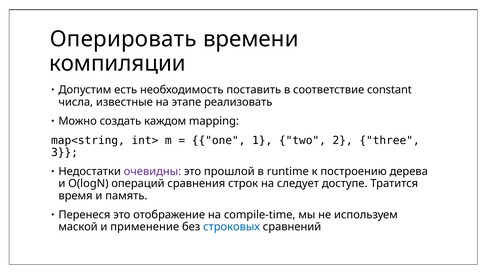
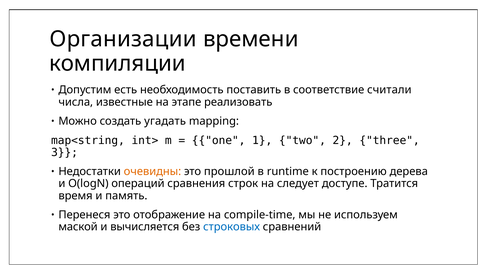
Оперировать: Оперировать -> Организации (123, 39)
constant: constant -> считали (389, 90)
каждом: каждом -> угадать (165, 121)
очевидны colour: purple -> orange (152, 172)
применение: применение -> вычисляется (145, 227)
